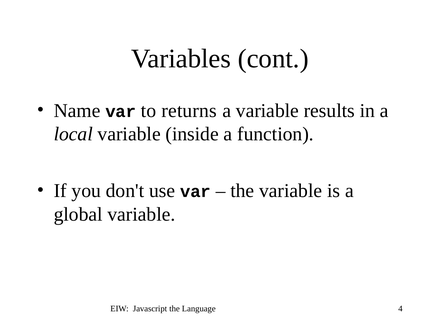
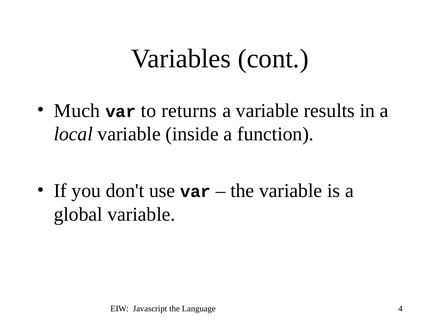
Name: Name -> Much (77, 111)
